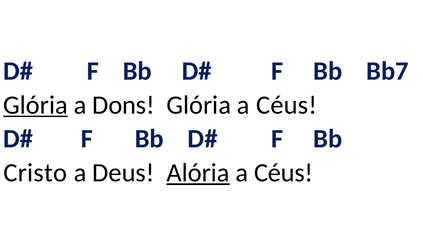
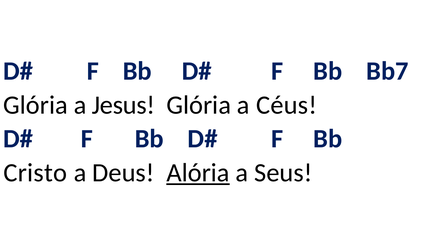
Glória underline: present -> none (35, 105)
Dons: Dons -> Jesus (124, 105)
Céus: Céus -> Seus (283, 173)
